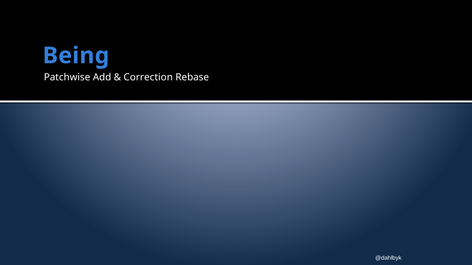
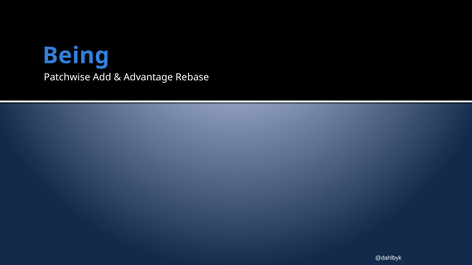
Correction: Correction -> Advantage (148, 77)
